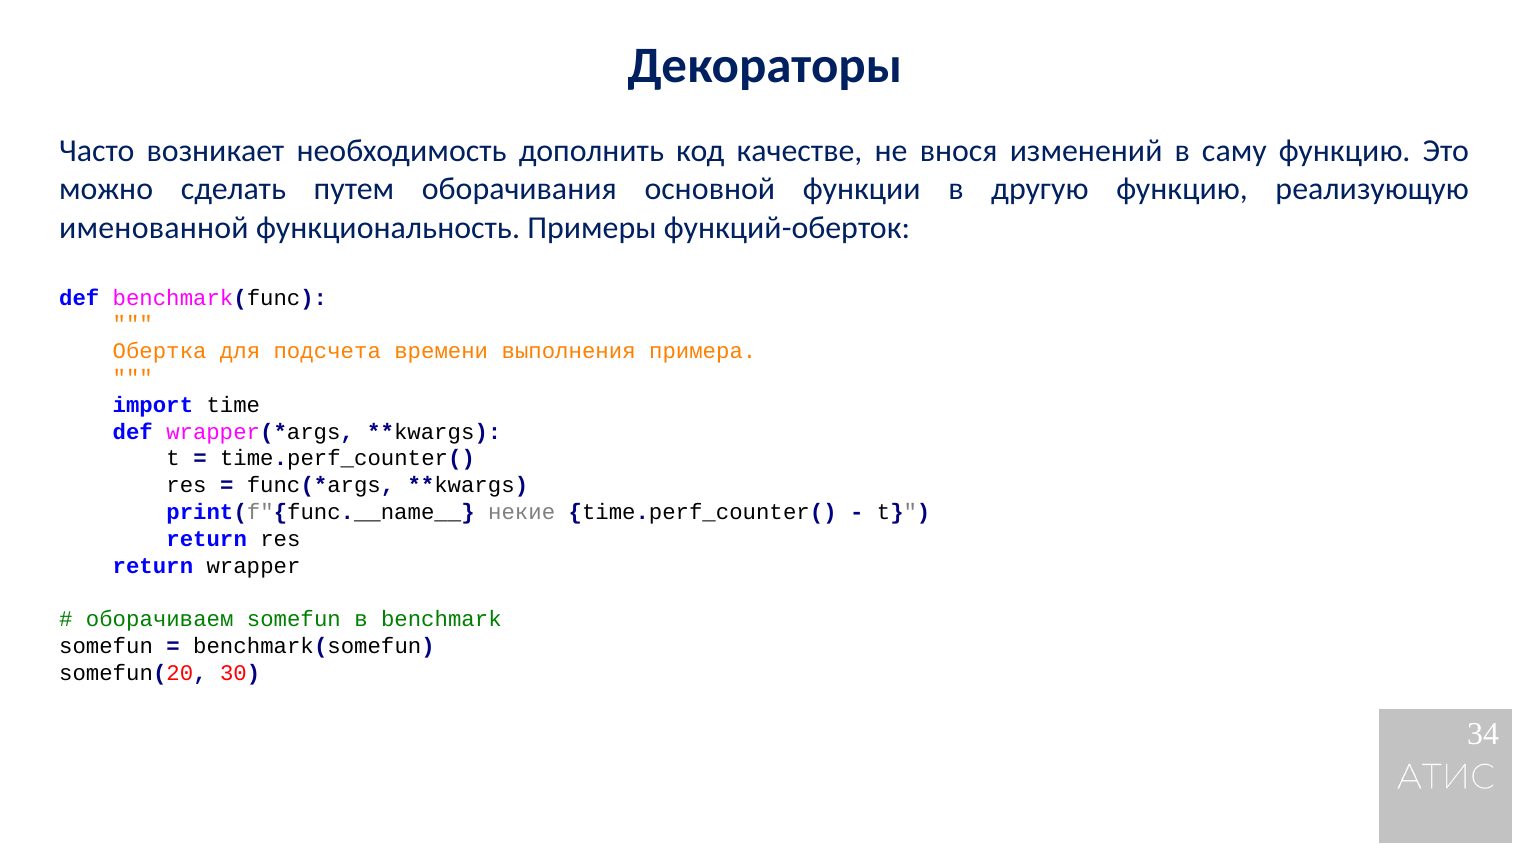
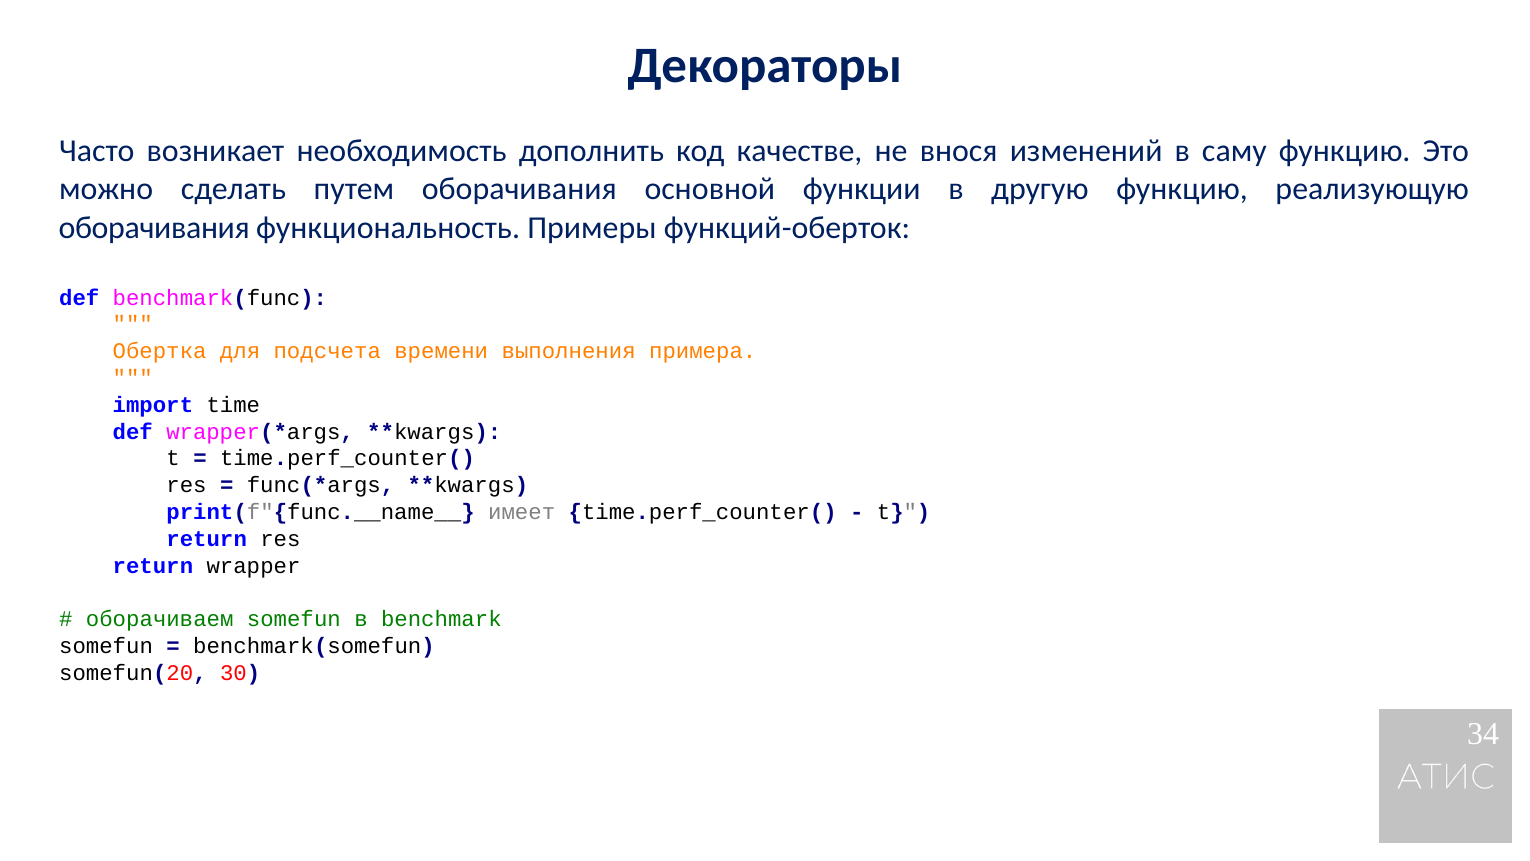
именованной: именованной -> оборачивания (154, 228)
некие: некие -> имеет (522, 512)
